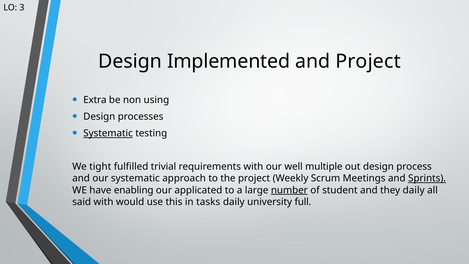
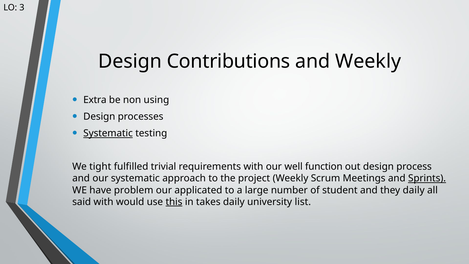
Implemented: Implemented -> Contributions (229, 61)
and Project: Project -> Weekly (368, 61)
multiple: multiple -> function (324, 167)
enabling: enabling -> problem (134, 190)
number underline: present -> none (289, 190)
this underline: none -> present (174, 202)
tasks: tasks -> takes (208, 202)
full: full -> list (303, 202)
